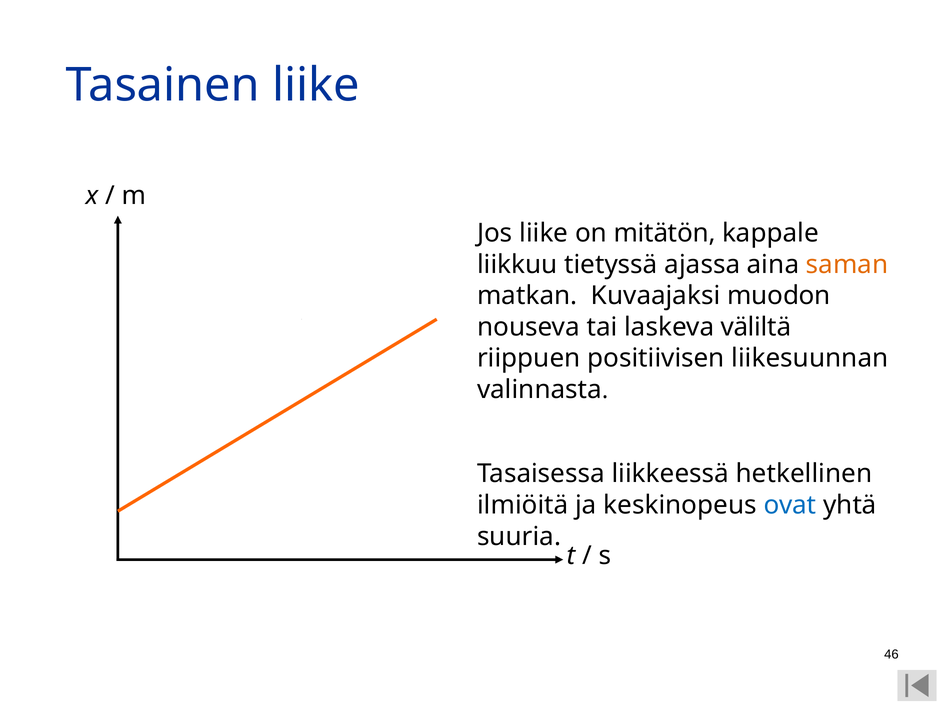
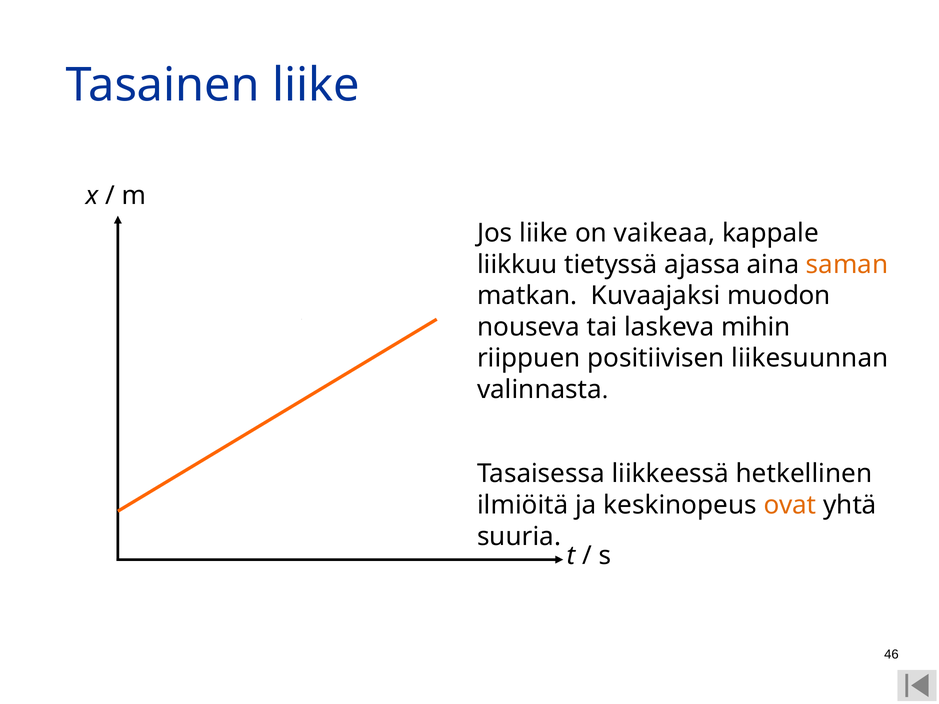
mitätön: mitätön -> vaikeaa (664, 233)
väliltä: väliltä -> mihin (756, 327)
ovat colour: blue -> orange (790, 505)
